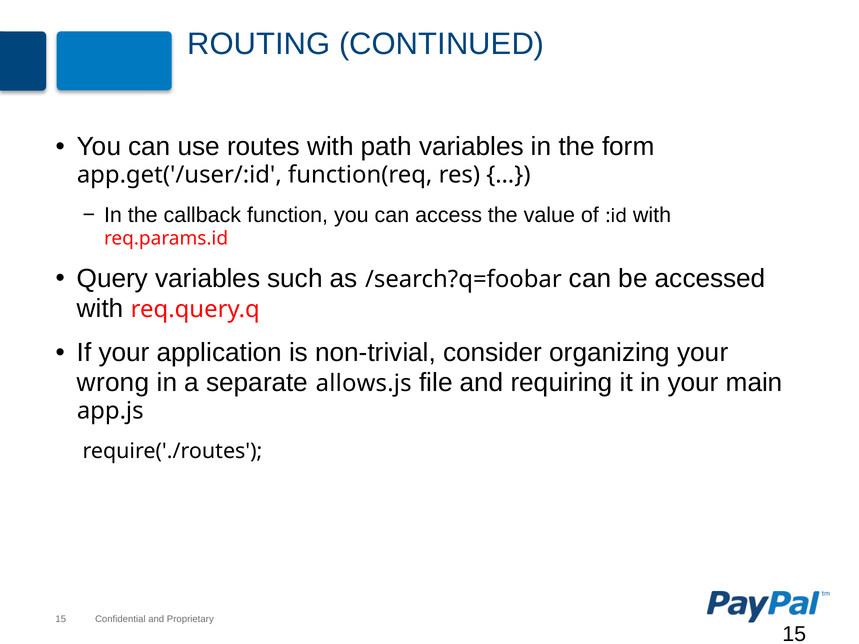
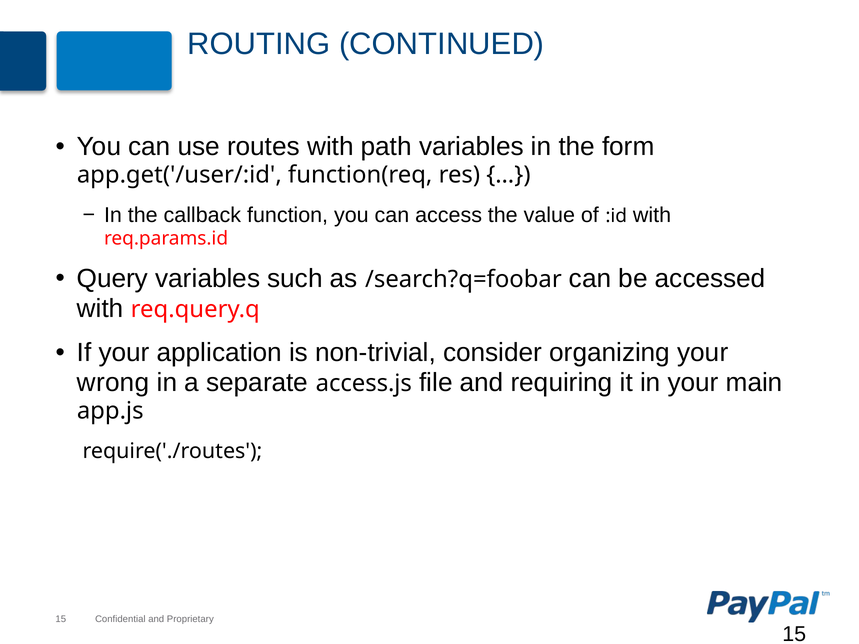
allows.js: allows.js -> access.js (364, 383)
